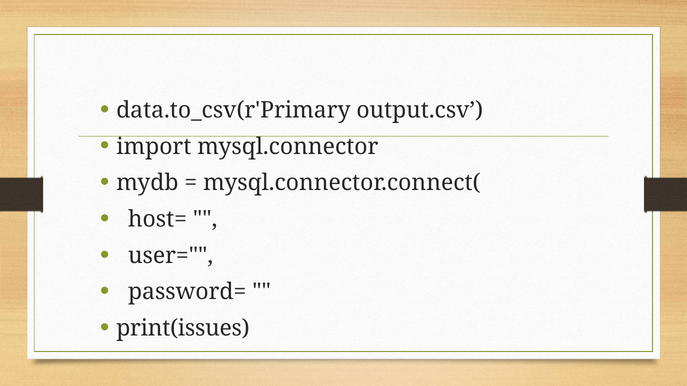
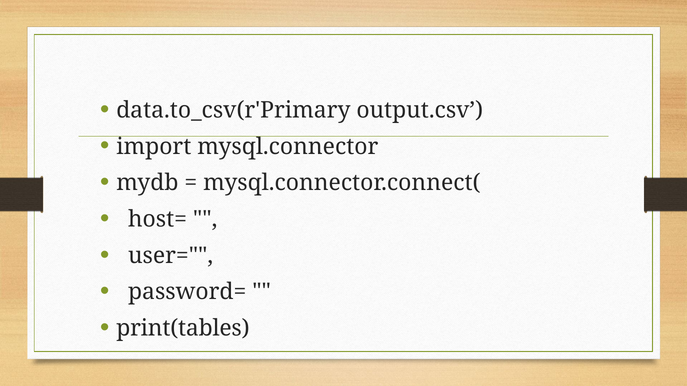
print(issues: print(issues -> print(tables (183, 329)
